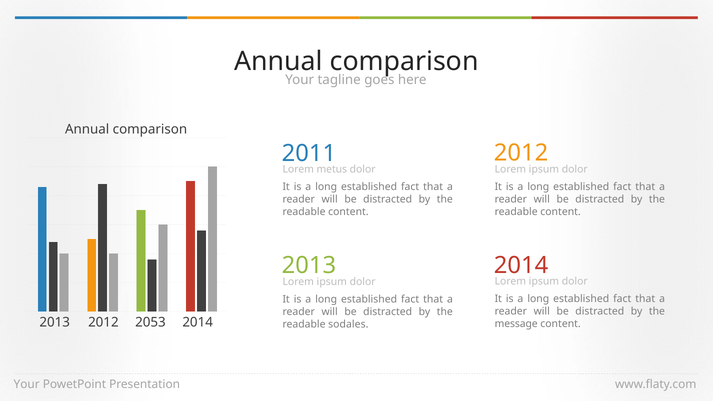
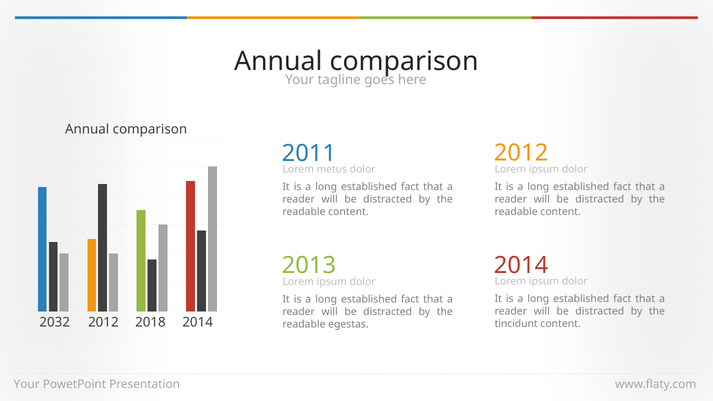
2013: 2013 -> 2032 (55, 323)
2053: 2053 -> 2018 (150, 323)
message: message -> tincidunt (516, 324)
sodales: sodales -> egestas (348, 324)
